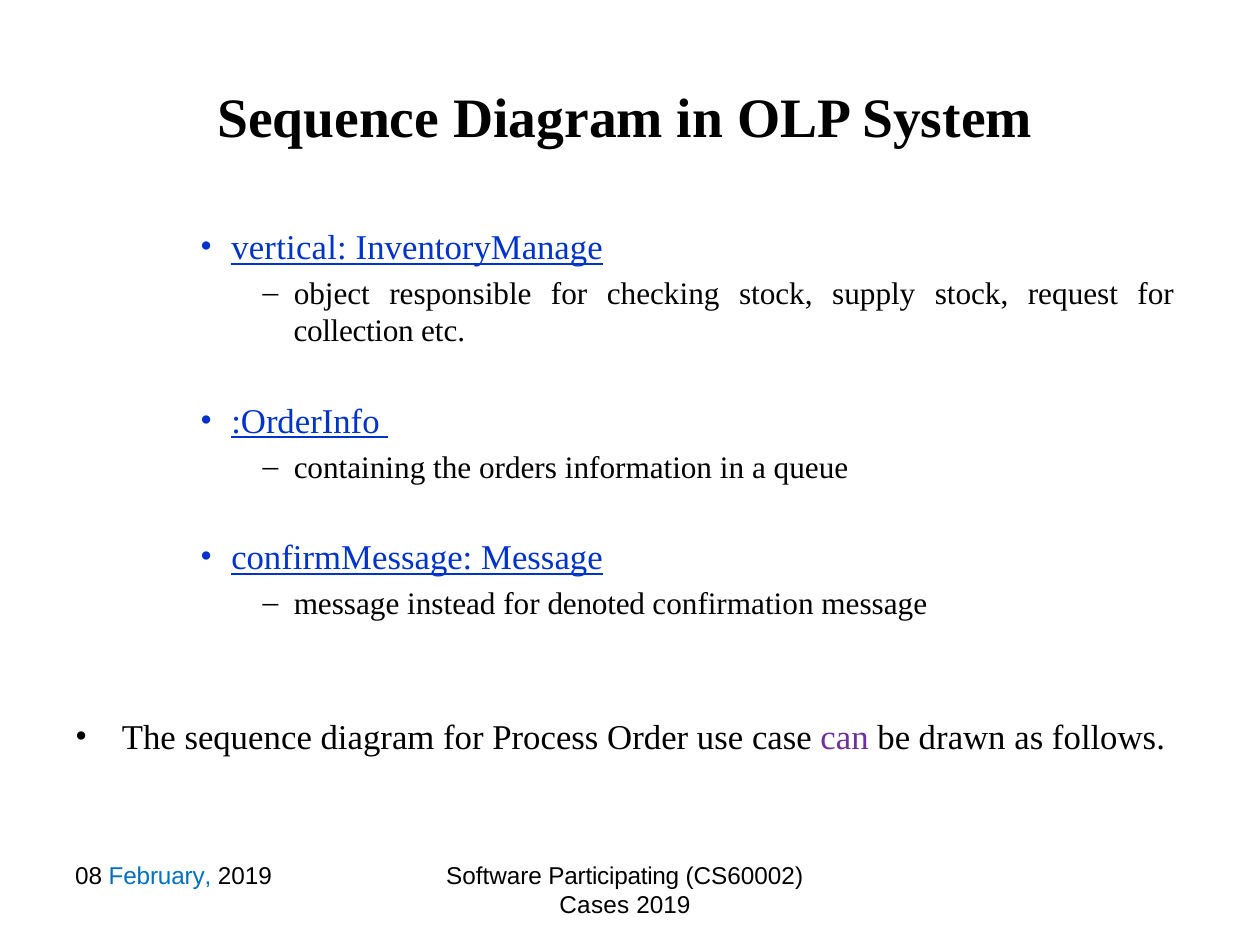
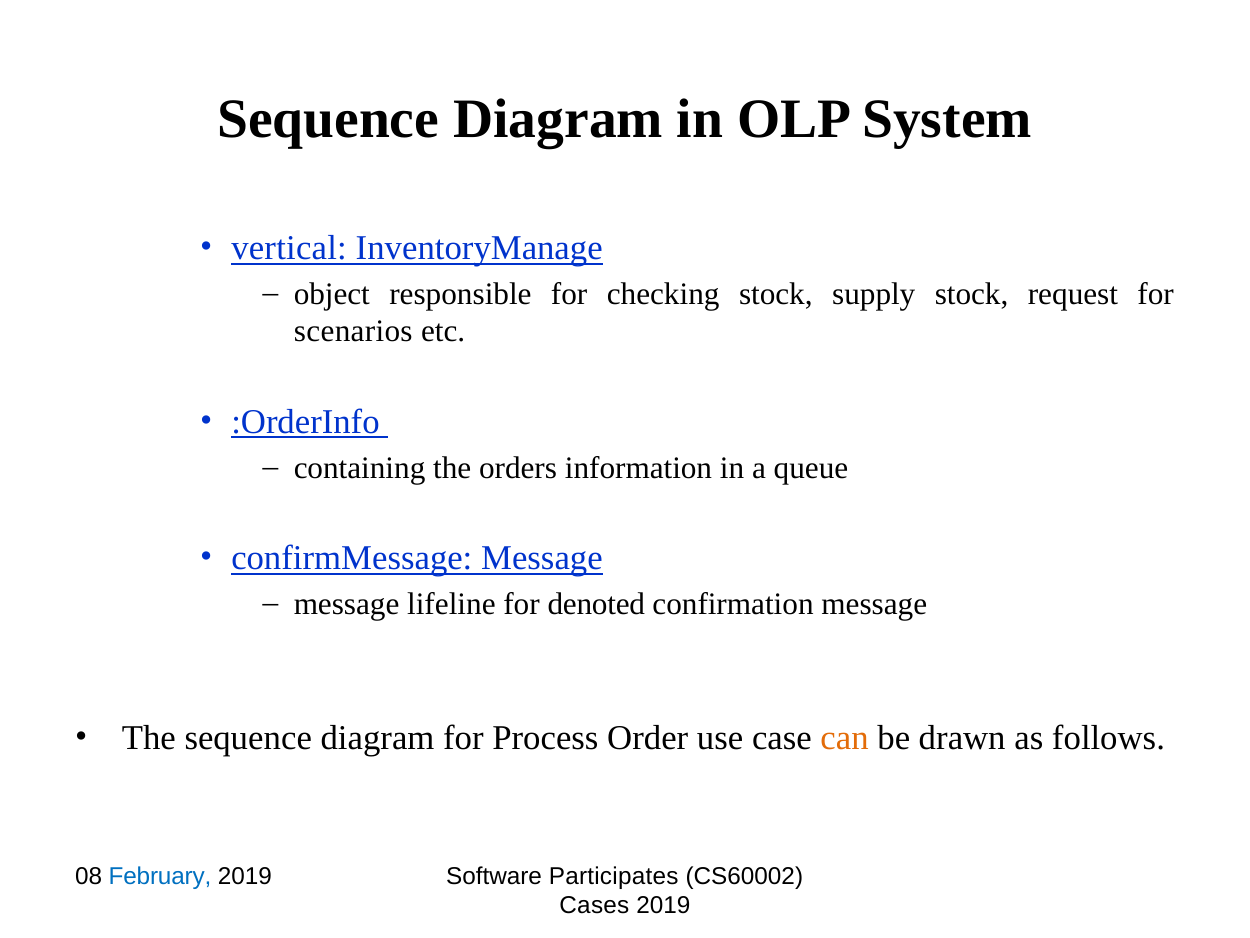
collection: collection -> scenarios (353, 331)
instead: instead -> lifeline (451, 604)
can colour: purple -> orange (845, 738)
Participating: Participating -> Participates (614, 876)
